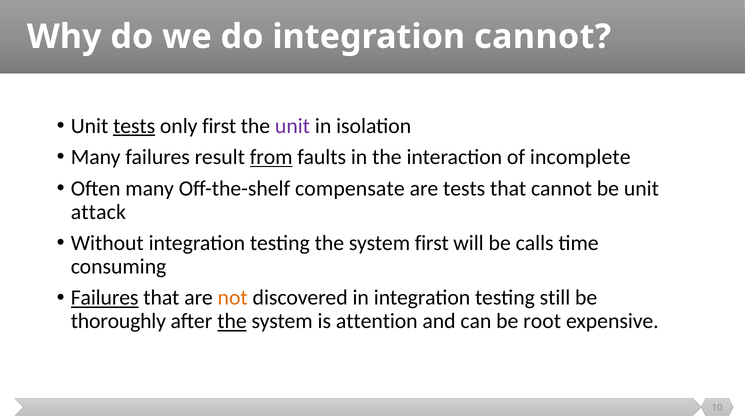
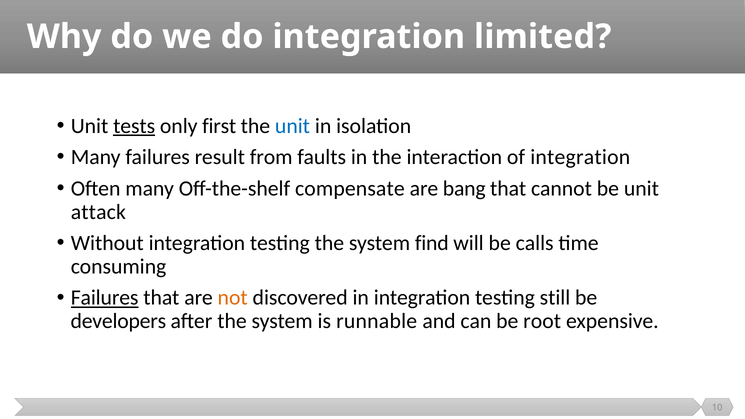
integration cannot: cannot -> limited (543, 37)
unit colour: purple -> blue (292, 126)
from underline: present -> none (271, 157)
of incomplete: incomplete -> integration (580, 157)
are tests: tests -> bang (464, 188)
system first: first -> find (432, 243)
thoroughly: thoroughly -> developers (118, 321)
the underline: present -> none (232, 321)
attention: attention -> runnable (377, 321)
